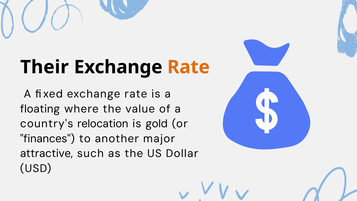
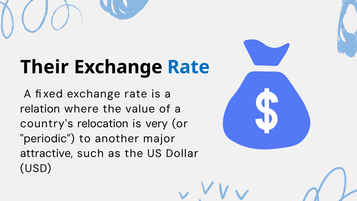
Rate colour: orange -> blue (188, 67)
floating: floating -> relation (40, 109)
gold: gold -> very (157, 124)
finances: finances -> periodic (47, 139)
